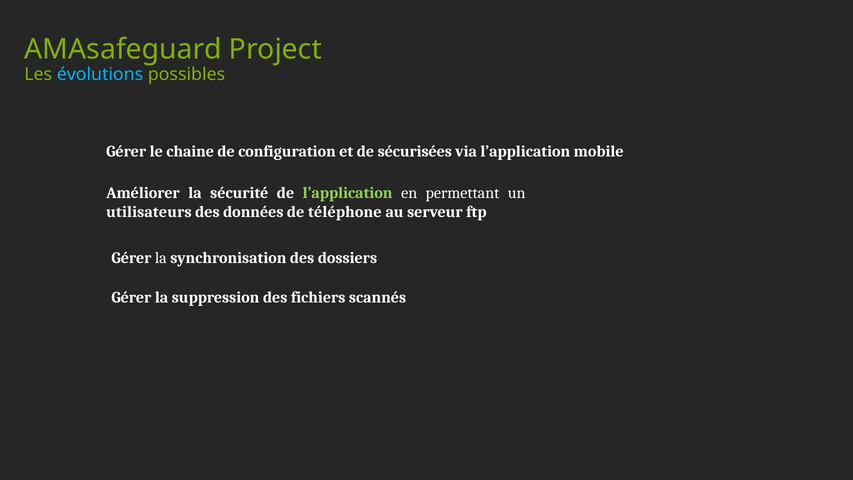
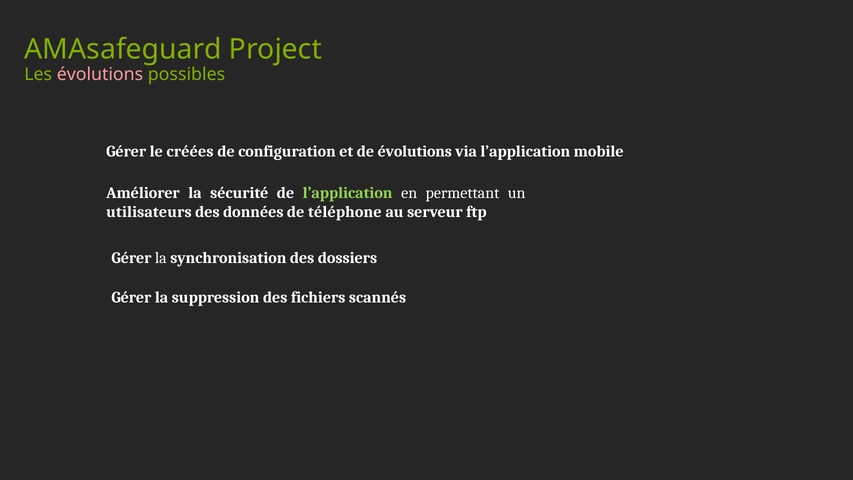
évolutions colour: light blue -> pink (100, 74)
chaine: chaine -> créées (190, 151)
de sécurisées: sécurisées -> évolutions (415, 151)
